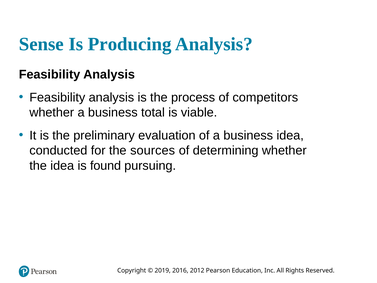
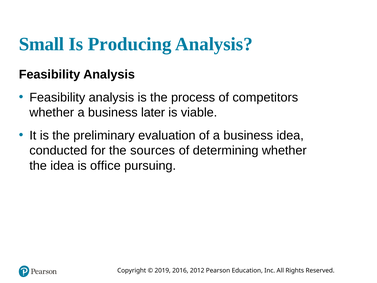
Sense: Sense -> Small (41, 44)
total: total -> later (153, 112)
found: found -> office (105, 166)
